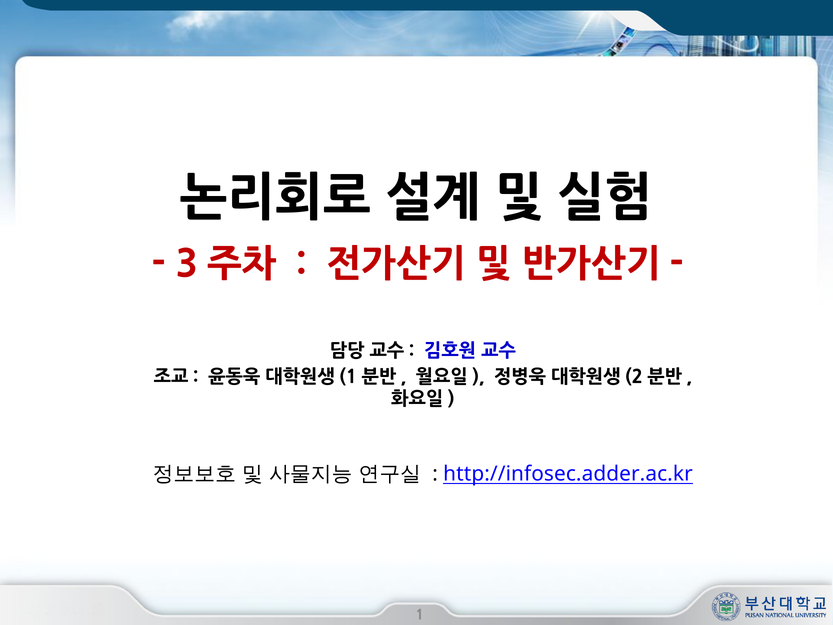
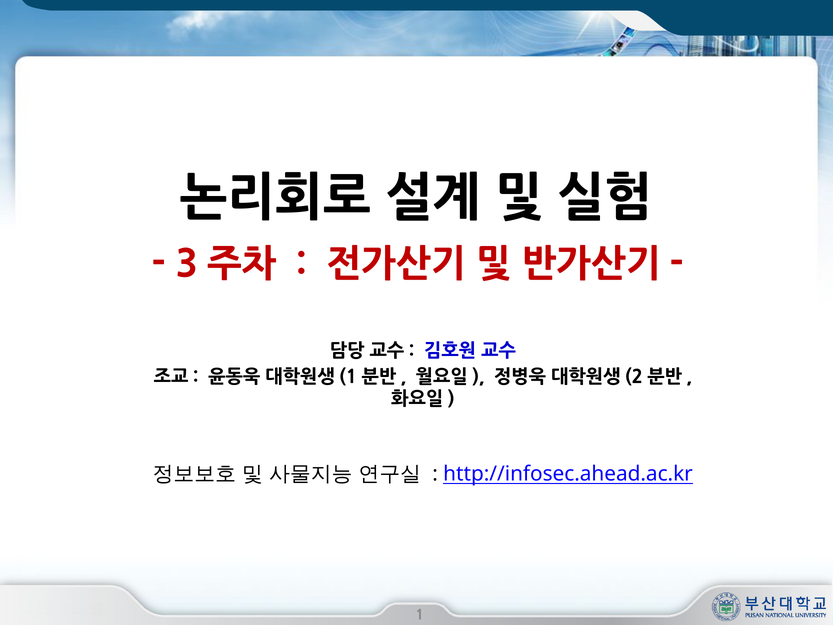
http://infosec.adder.ac.kr: http://infosec.adder.ac.kr -> http://infosec.ahead.ac.kr (568, 474)
